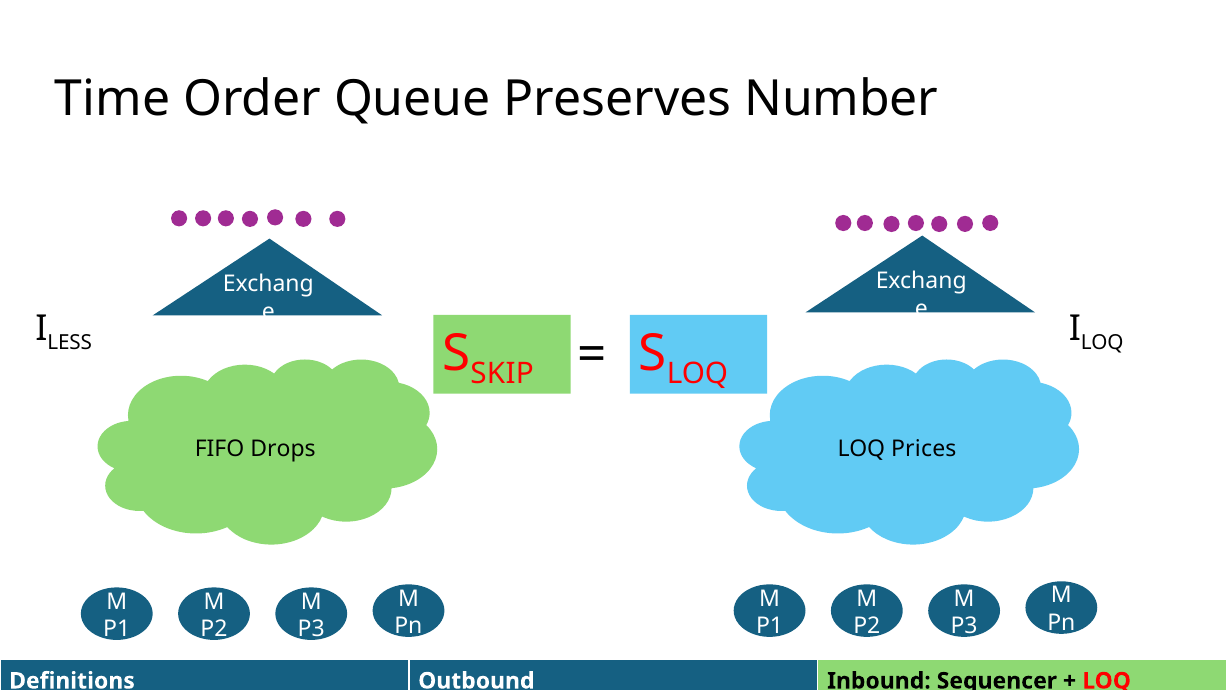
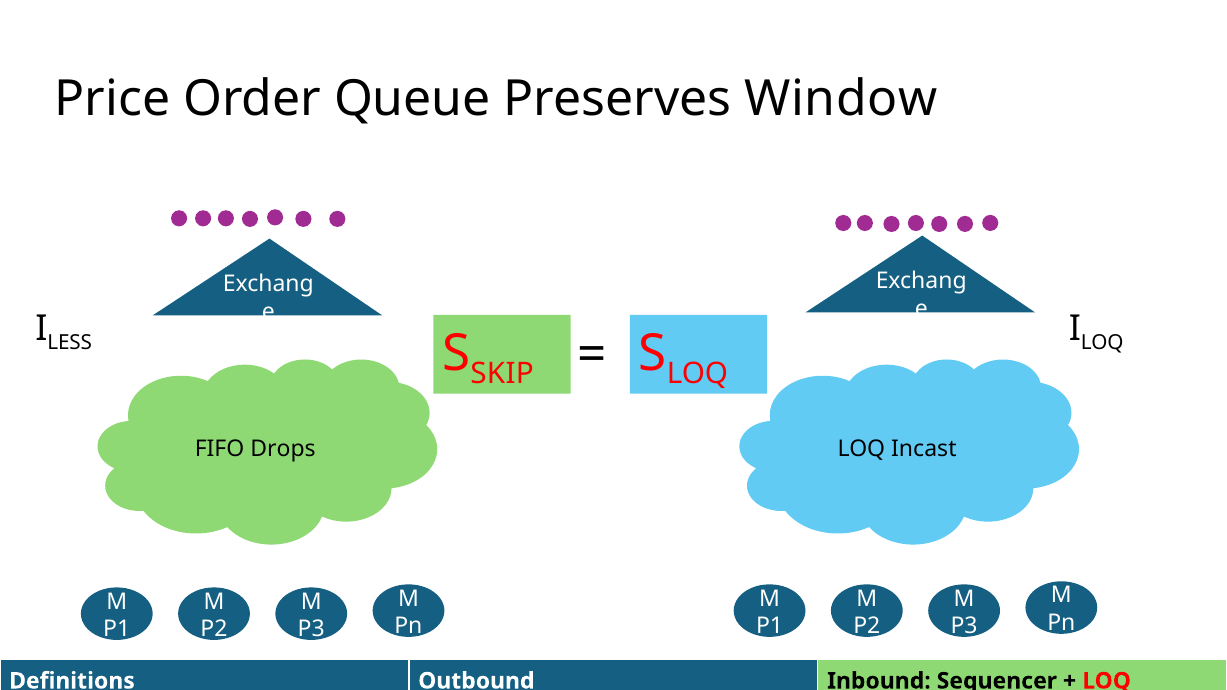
Time: Time -> Price (112, 99)
Number: Number -> Window (841, 99)
Prices: Prices -> Incast (924, 449)
